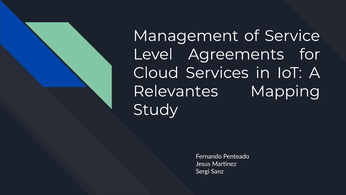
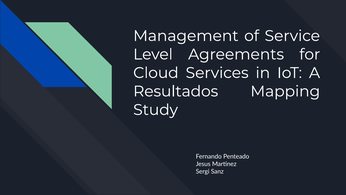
Relevantes: Relevantes -> Resultados (176, 91)
